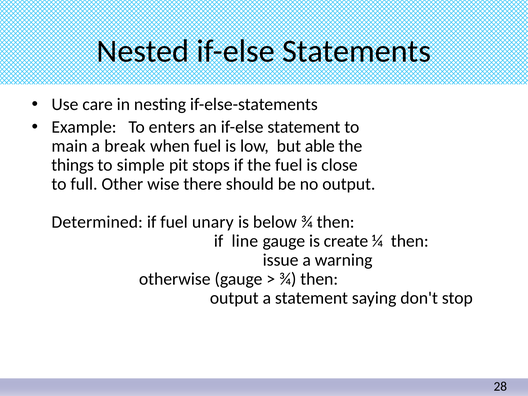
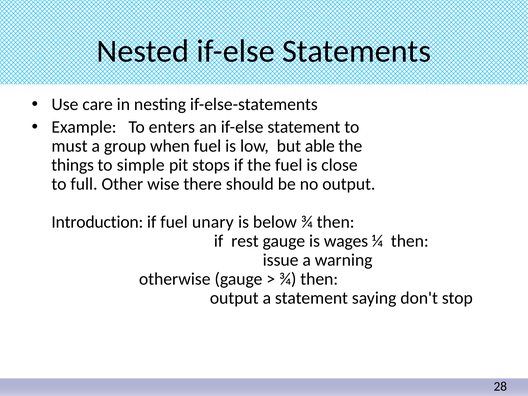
main: main -> must (70, 146)
break: break -> group (125, 146)
Determined: Determined -> Introduction (97, 222)
line: line -> rest (245, 241)
create: create -> wages (346, 241)
